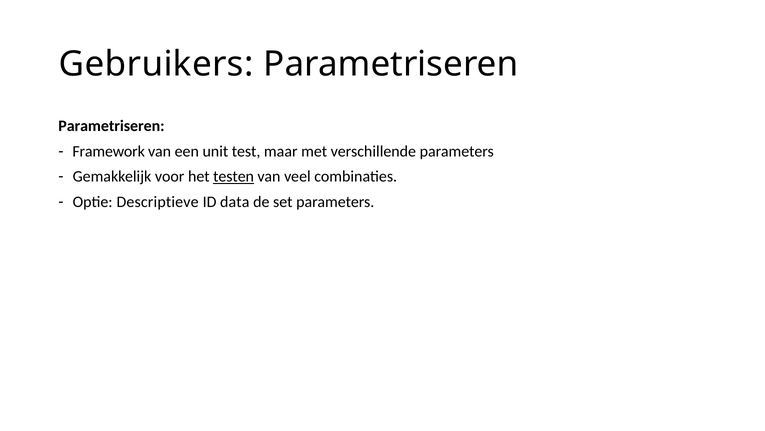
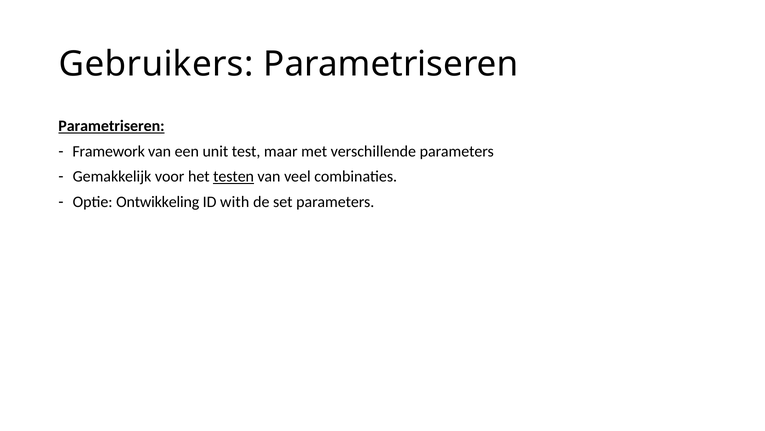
Parametriseren underline: none -> present (111, 126)
Descriptieve: Descriptieve -> Ontwikkeling (158, 202)
data: data -> with (235, 202)
